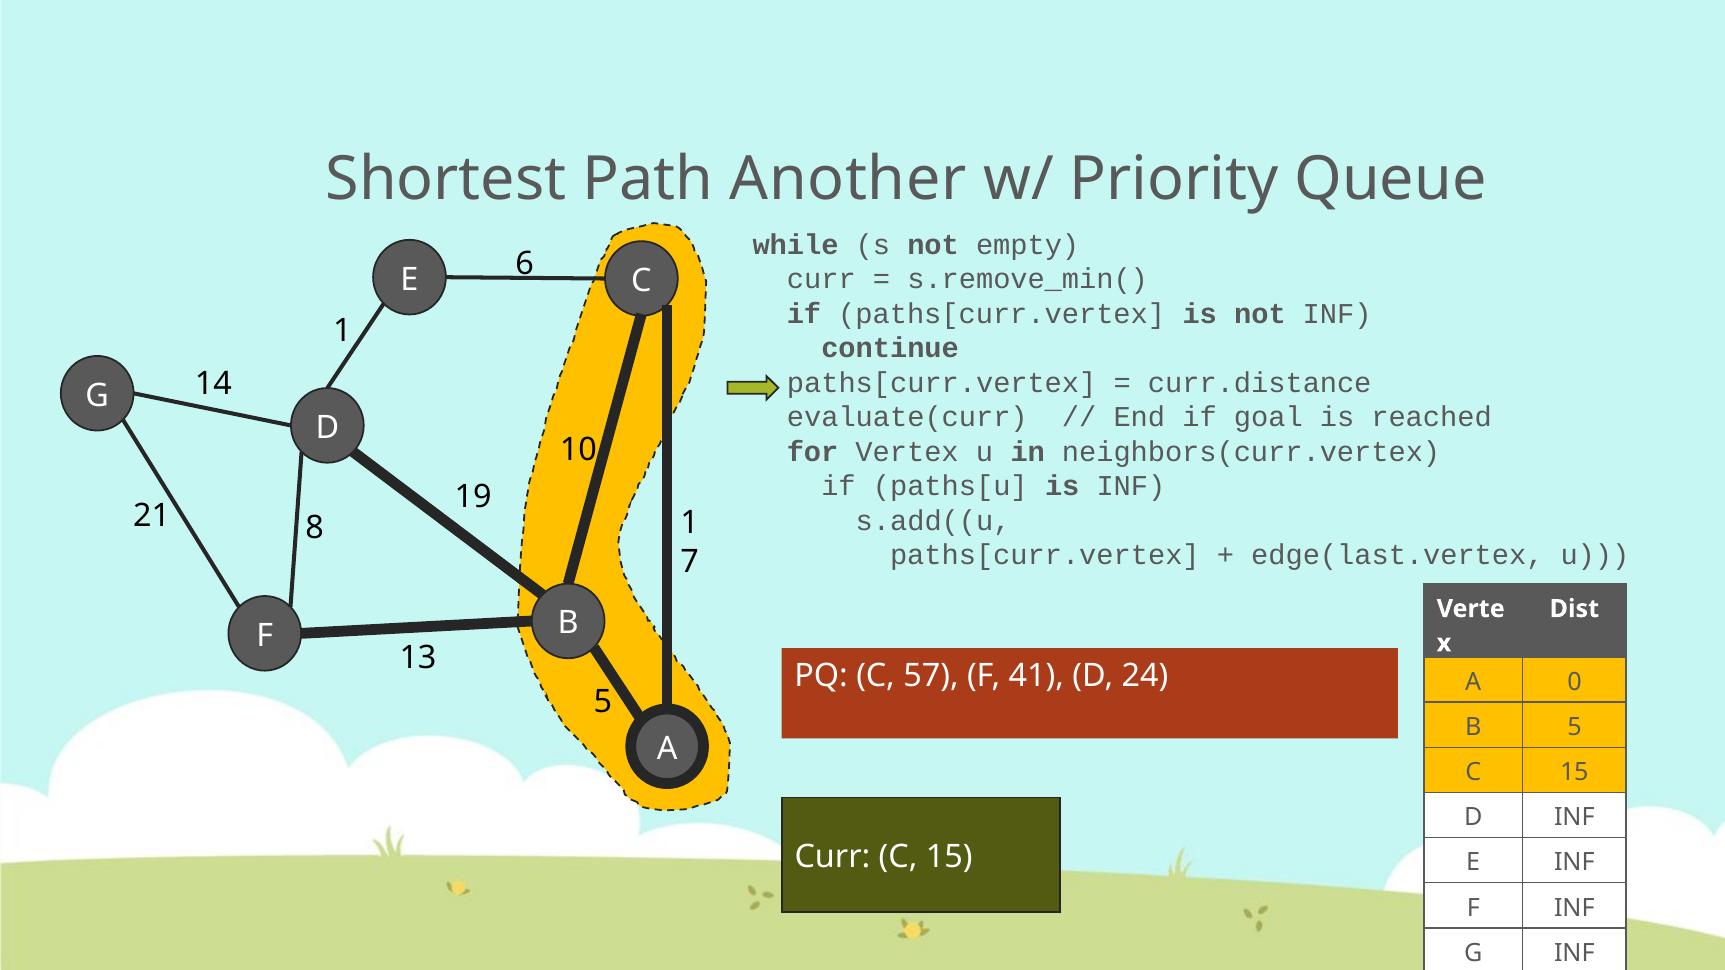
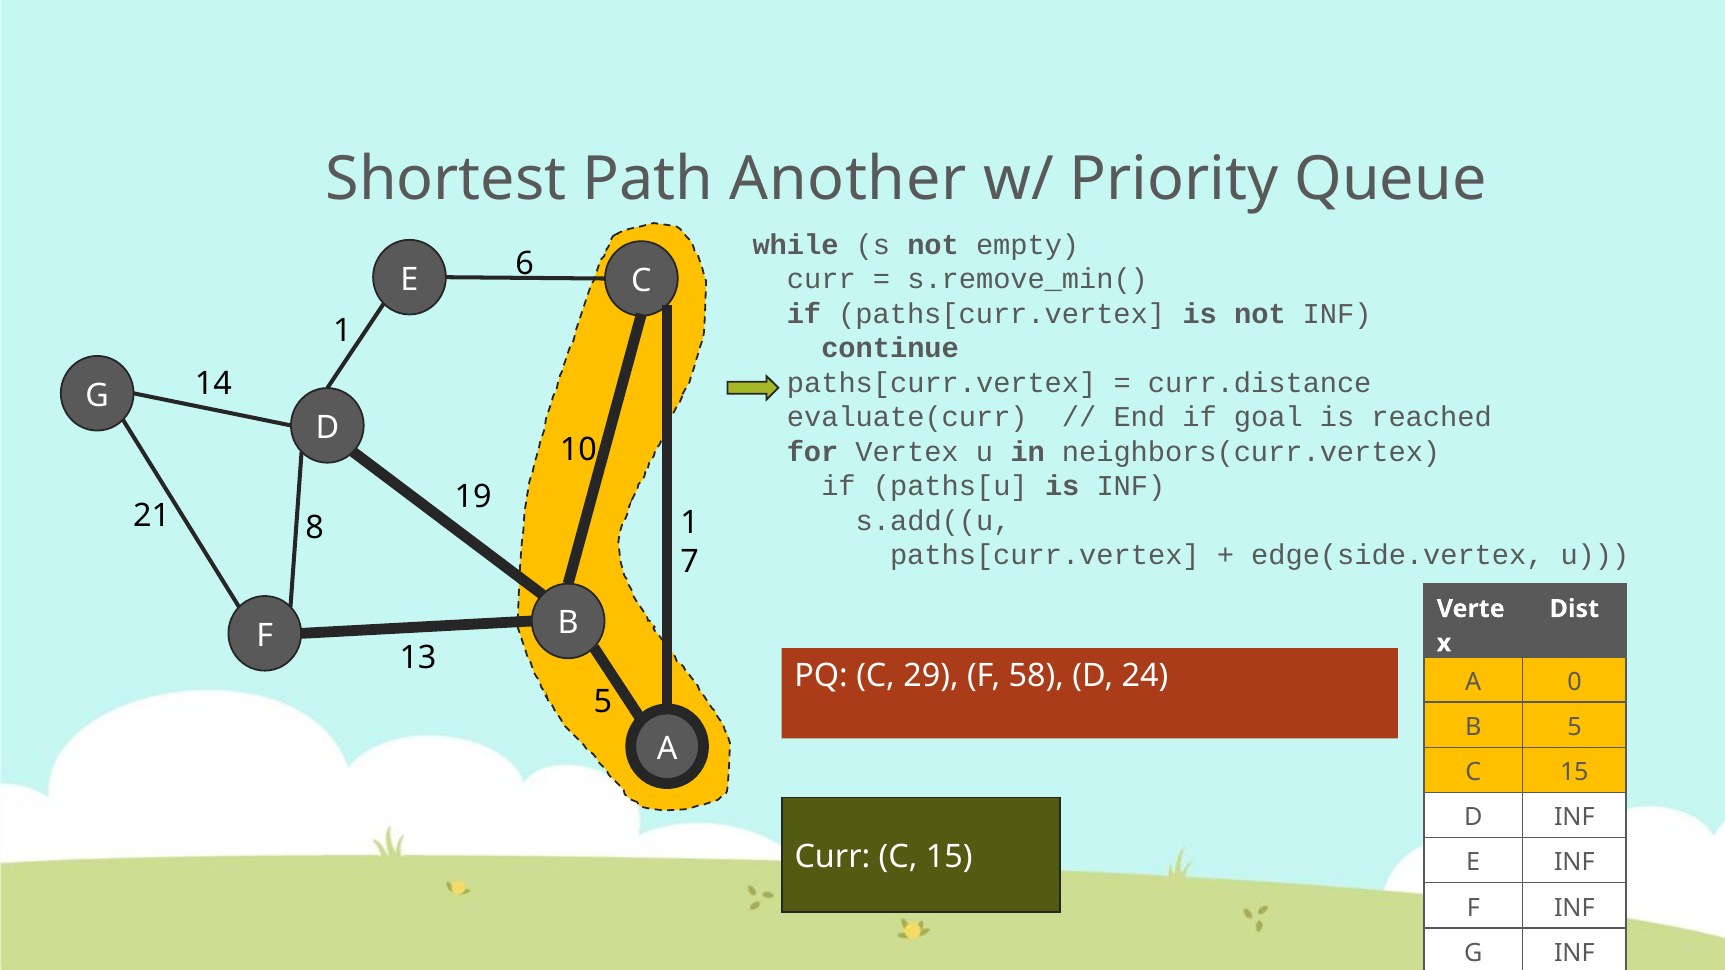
edge(last.vertex: edge(last.vertex -> edge(side.vertex (1397, 555)
57: 57 -> 29 (931, 676)
41: 41 -> 58 (1036, 676)
